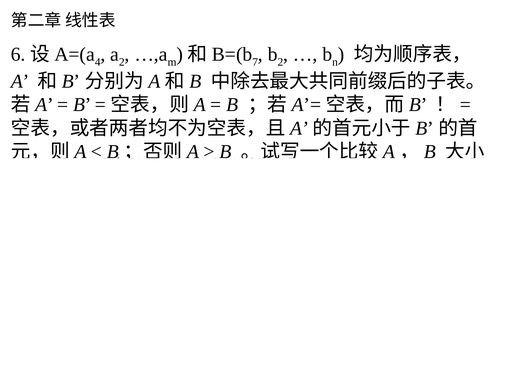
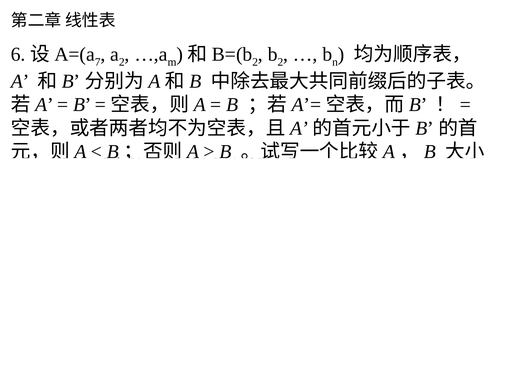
4: 4 -> 7 (98, 62)
7: 7 -> 2 (255, 62)
